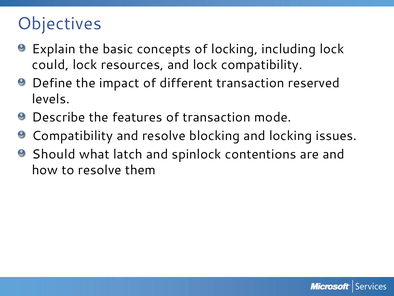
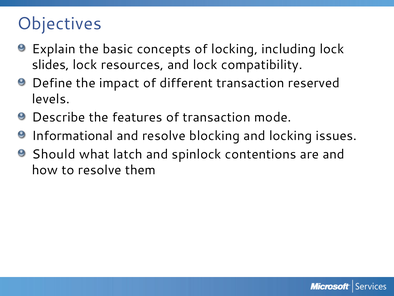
could: could -> slides (51, 65)
Compatibility: Compatibility -> Informational (72, 136)
